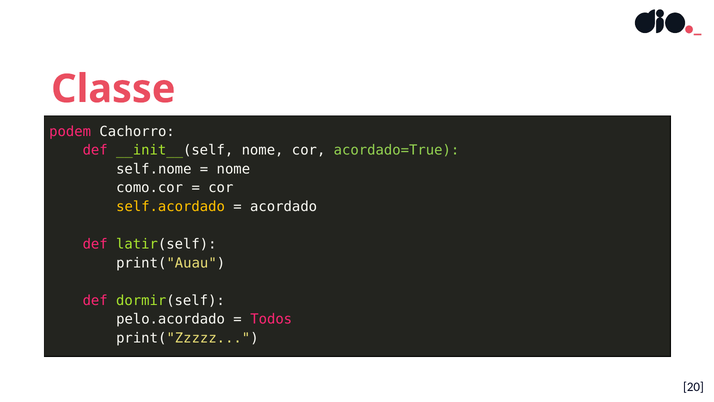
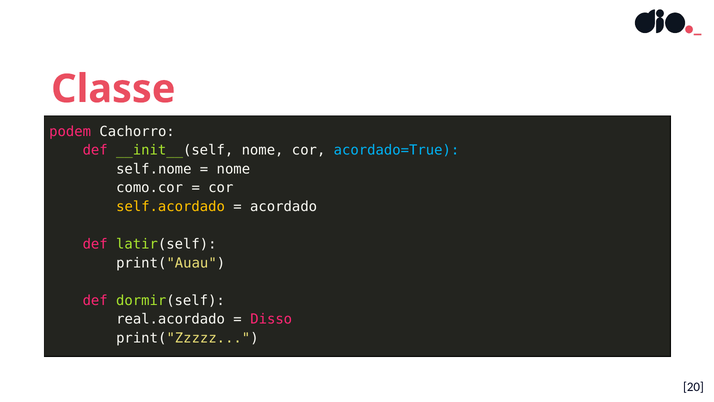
acordado=True colour: light green -> light blue (397, 150)
pelo.acordado: pelo.acordado -> real.acordado (171, 319)
Todos: Todos -> Disso (271, 319)
